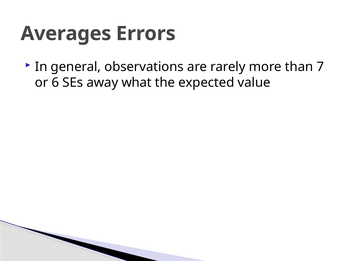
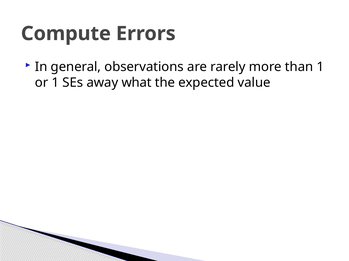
Averages: Averages -> Compute (66, 34)
than 7: 7 -> 1 (320, 67)
or 6: 6 -> 1 (55, 83)
